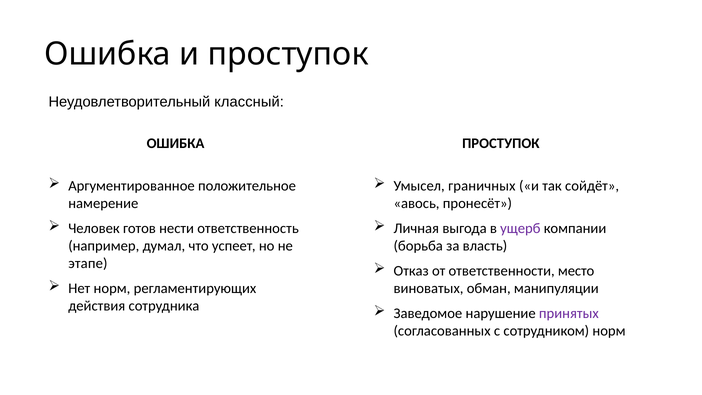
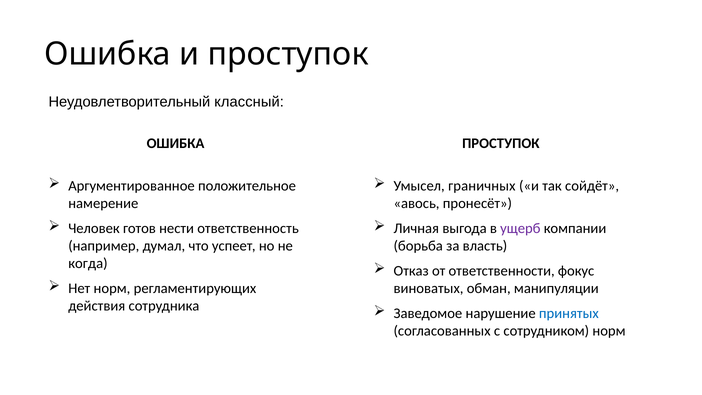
этапе: этапе -> когда (88, 263)
место: место -> фокус (576, 271)
принятых colour: purple -> blue (569, 313)
